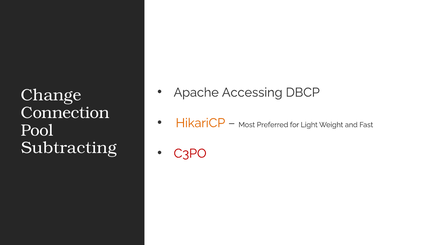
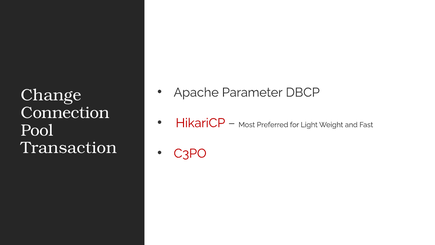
Accessing: Accessing -> Parameter (252, 92)
HikariCP colour: orange -> red (200, 123)
Subtracting: Subtracting -> Transaction (69, 148)
